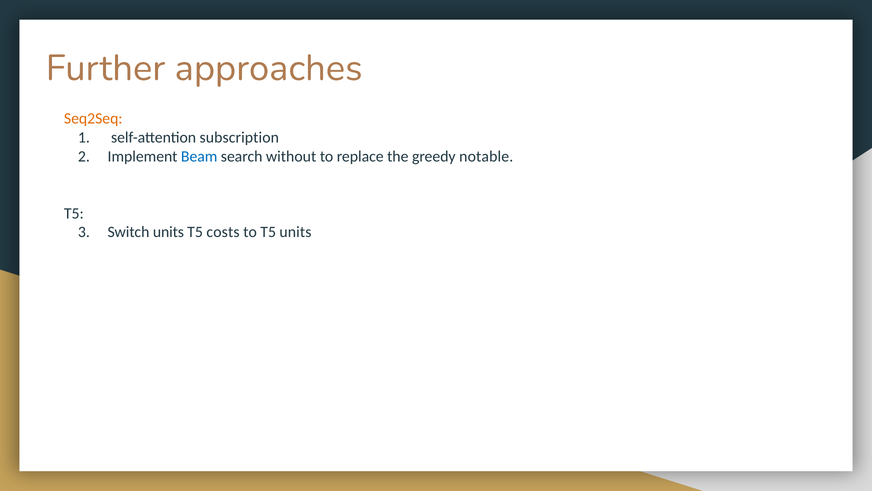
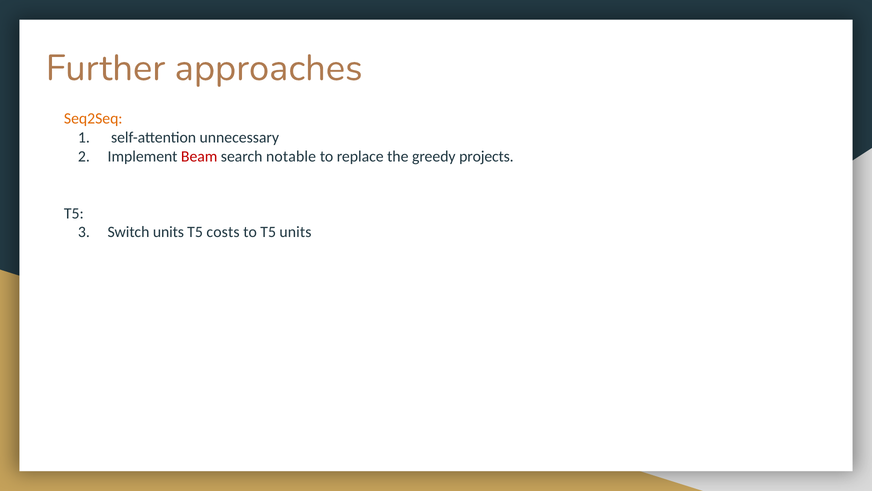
subscription: subscription -> unnecessary (239, 137)
Beam colour: blue -> red (199, 156)
without: without -> notable (291, 156)
notable: notable -> projects (486, 156)
